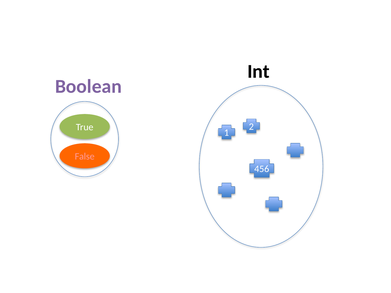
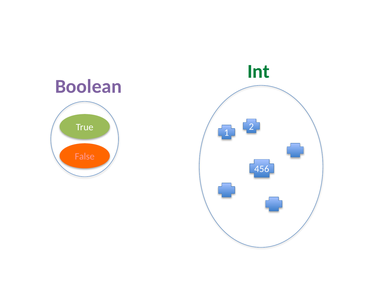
Int colour: black -> green (258, 72)
